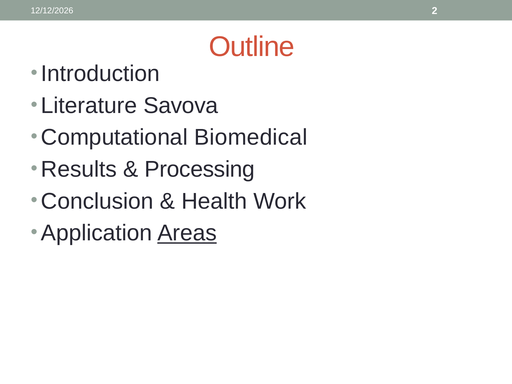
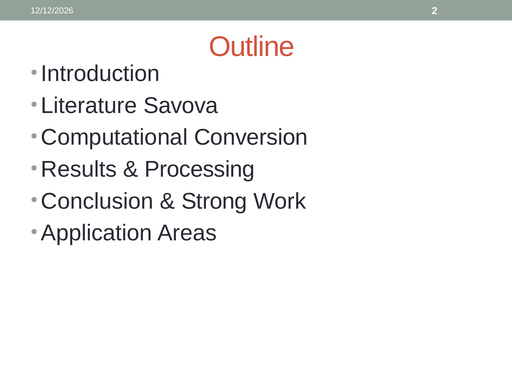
Biomedical: Biomedical -> Conversion (251, 137)
Health: Health -> Strong (214, 201)
Areas underline: present -> none (187, 233)
